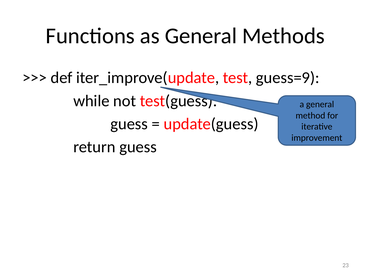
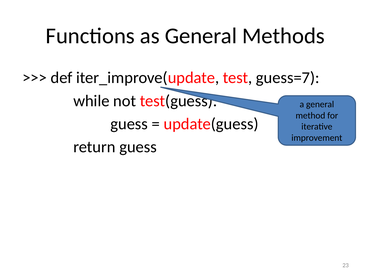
guess=9: guess=9 -> guess=7 (288, 78)
